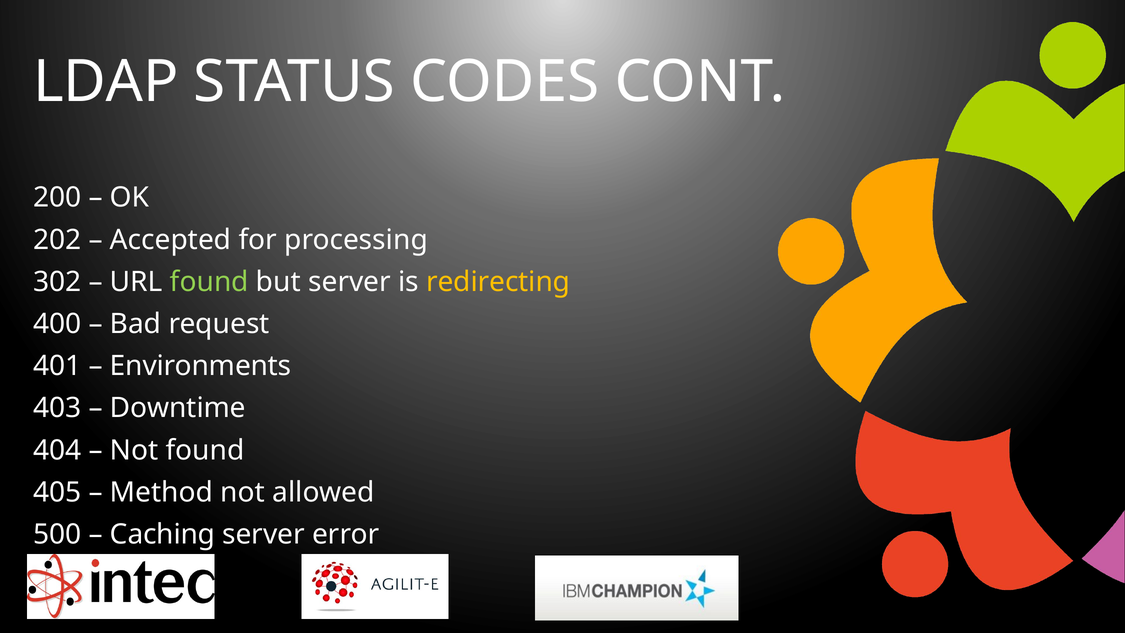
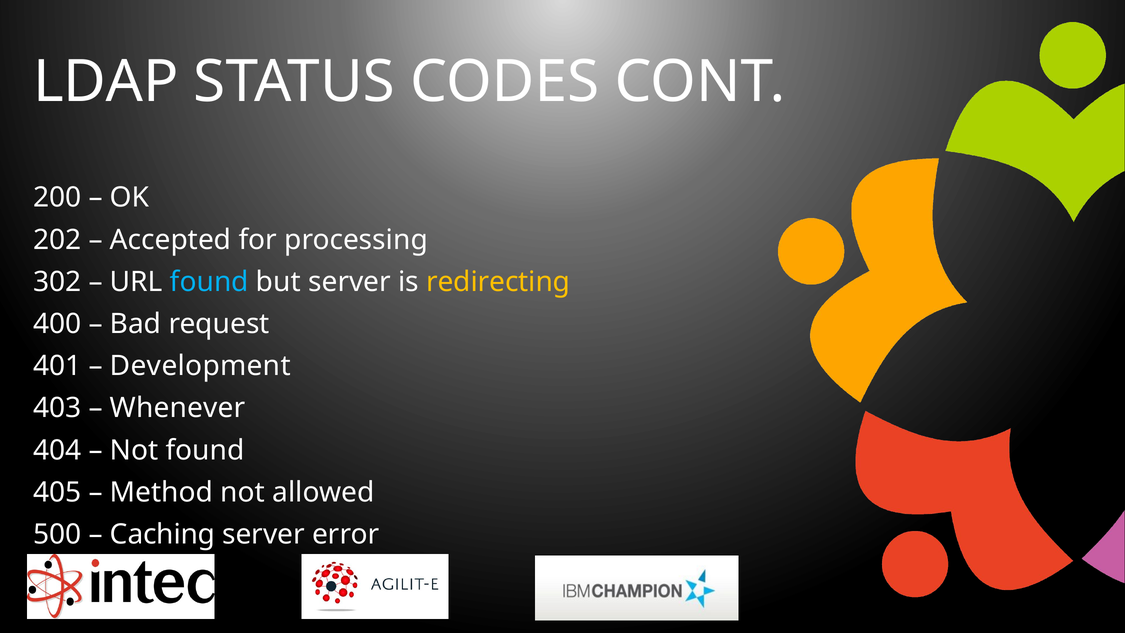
found colour: light green -> light blue (209, 282)
Environments: Environments -> Development (200, 366)
Downtime: Downtime -> Whenever (178, 408)
